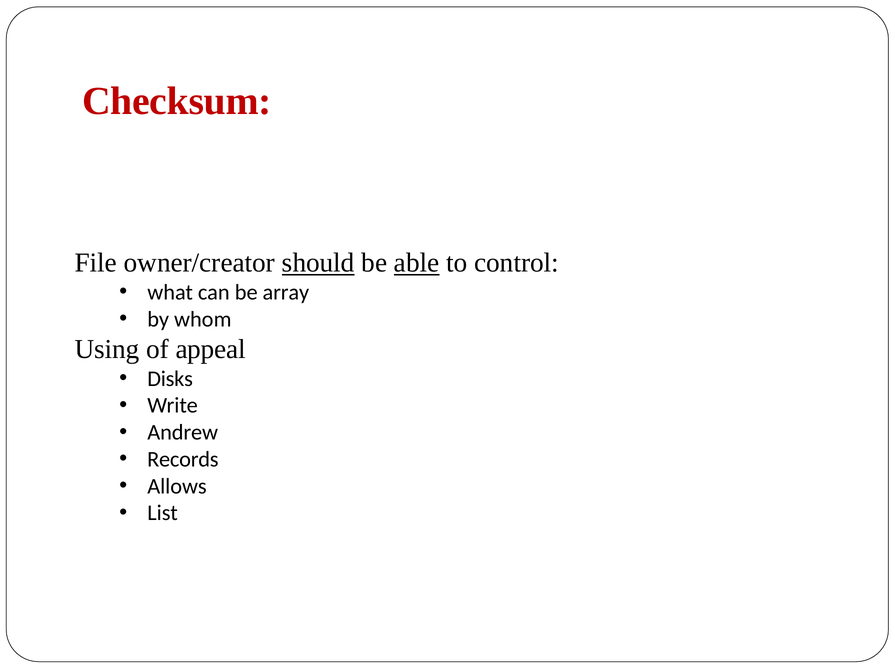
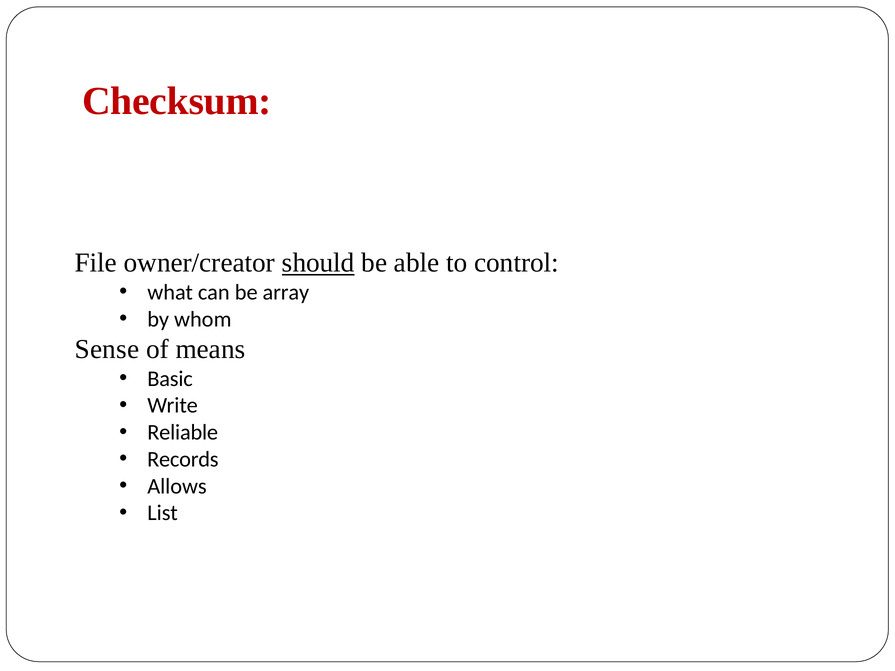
able underline: present -> none (417, 263)
Using: Using -> Sense (107, 349)
appeal: appeal -> means (210, 349)
Disks: Disks -> Basic (170, 379)
Andrew: Andrew -> Reliable (183, 433)
